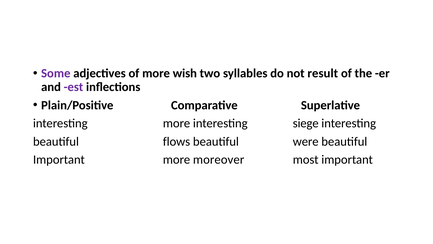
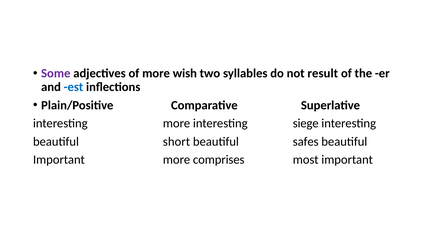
est colour: purple -> blue (73, 87)
flows: flows -> short (176, 141)
were: were -> safes (306, 141)
moreover: moreover -> comprises (219, 159)
